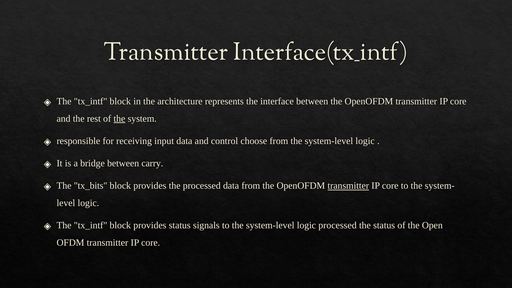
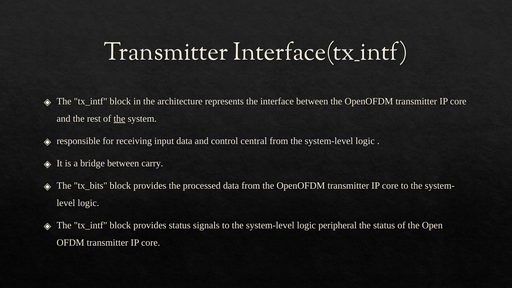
choose: choose -> central (254, 141)
transmitter underline: present -> none (348, 186)
logic processed: processed -> peripheral (338, 225)
